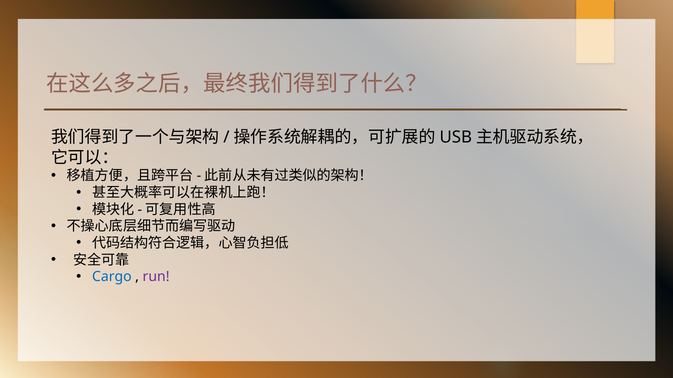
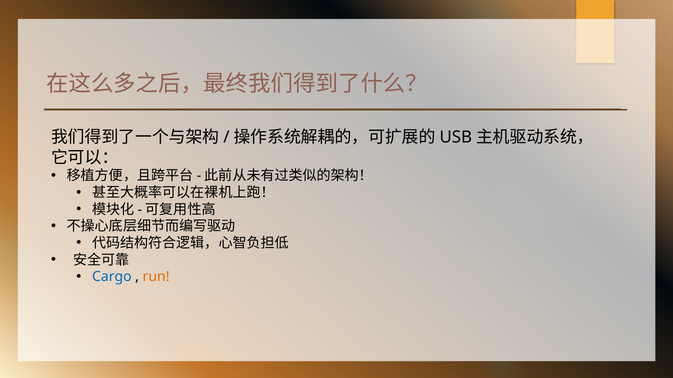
run colour: purple -> orange (156, 277)
